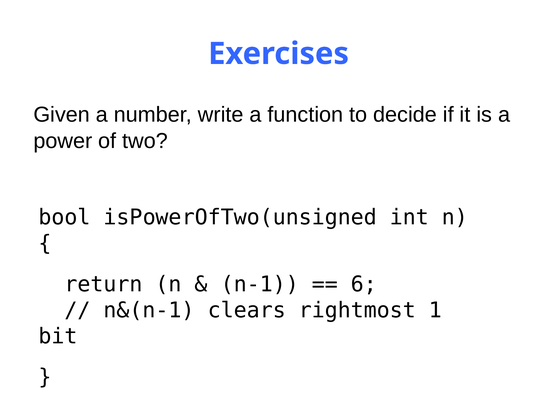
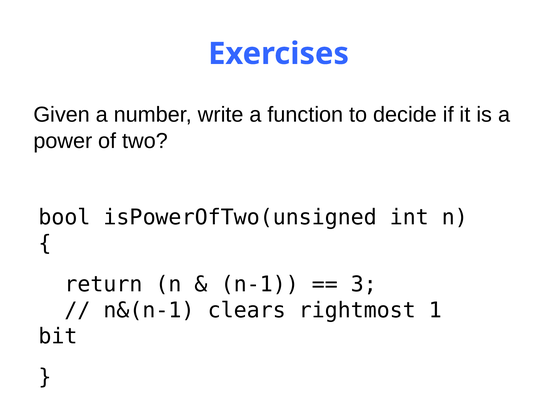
6: 6 -> 3 (364, 284)
